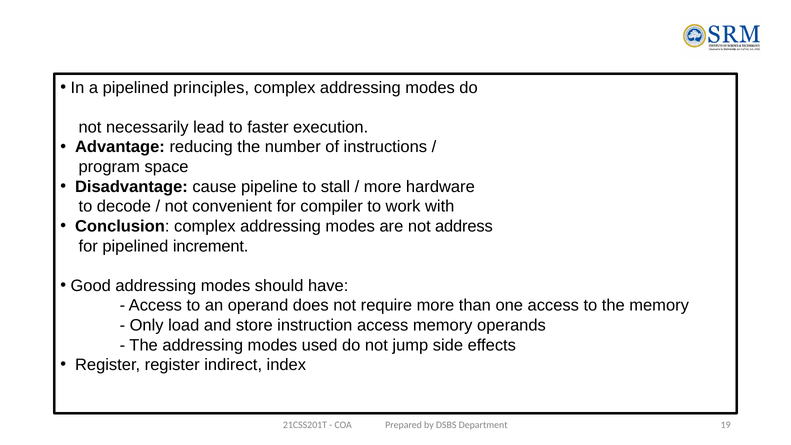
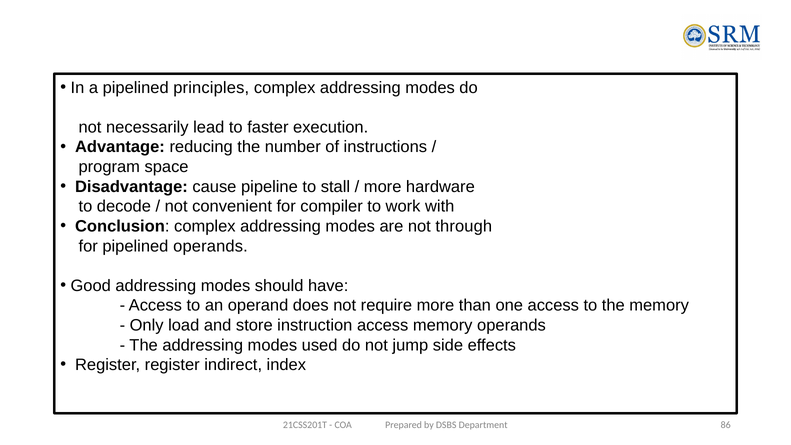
address: address -> through (464, 226)
pipelined increment: increment -> operands (210, 246)
19: 19 -> 86 (726, 425)
